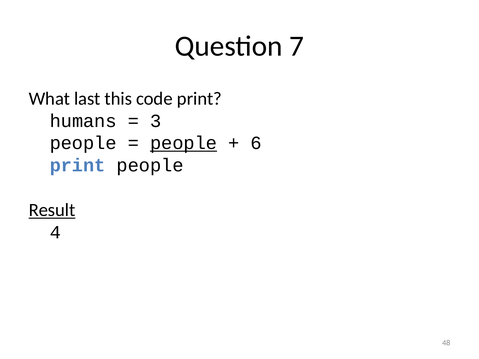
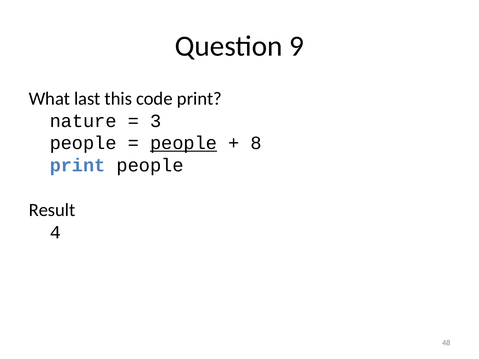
7: 7 -> 9 (297, 46)
humans: humans -> nature (83, 121)
6: 6 -> 8 (256, 143)
Result underline: present -> none (52, 210)
